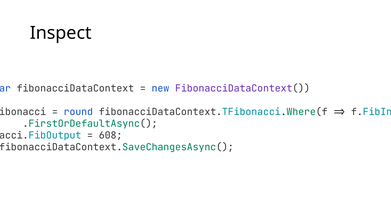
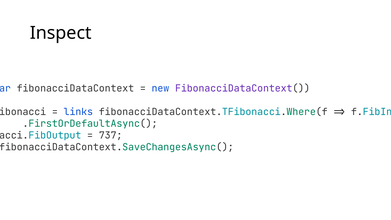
round: round -> links (78, 112)
608: 608 -> 737 (111, 135)
